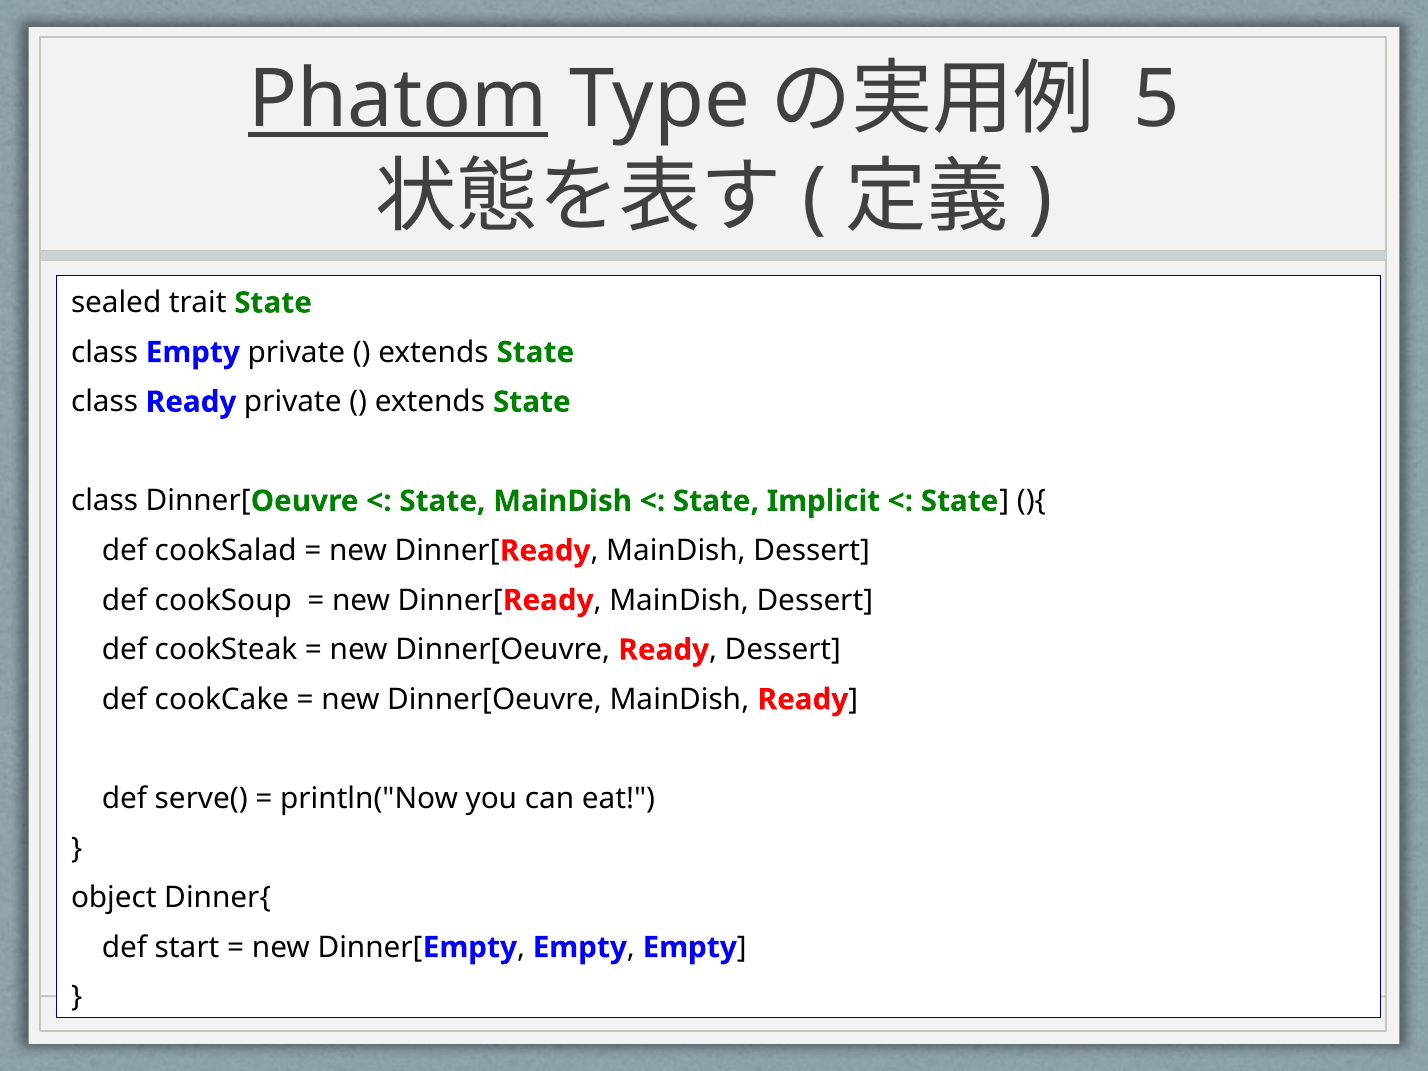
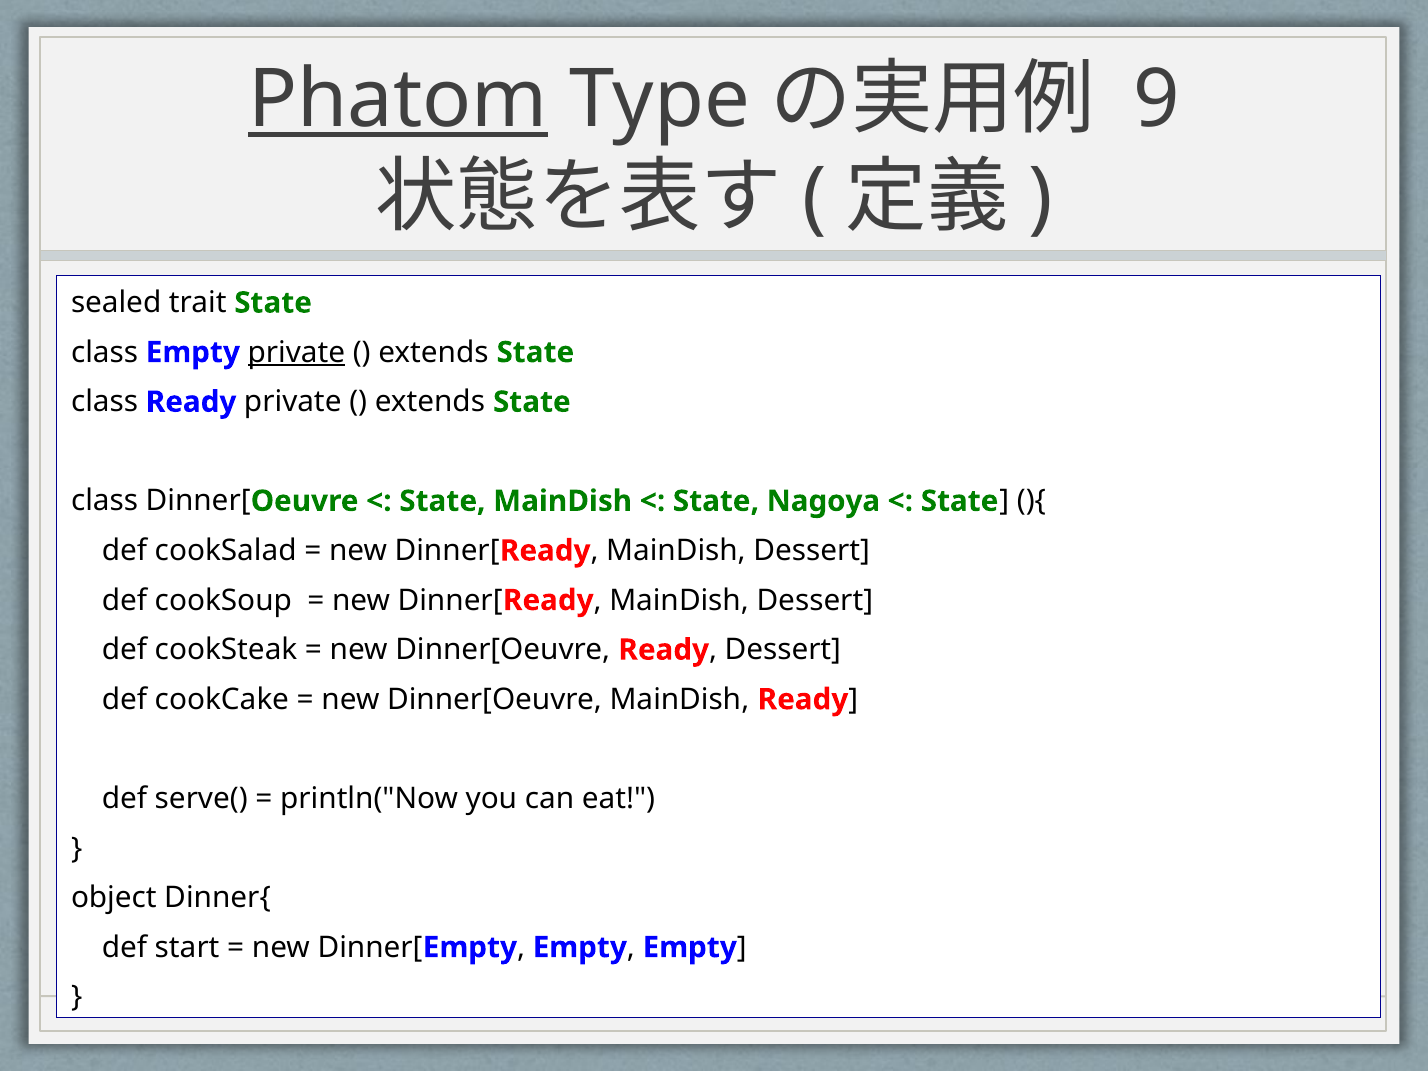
5: 5 -> 9 (1157, 100)
private underline: none -> present (296, 352)
Implicit: Implicit -> Nagoya (823, 501)
